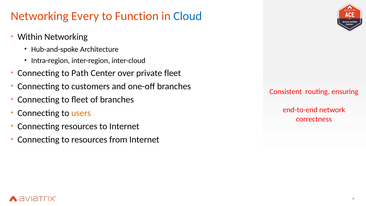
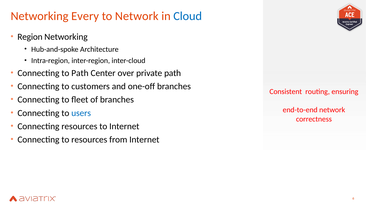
to Function: Function -> Network (137, 16)
Within: Within -> Region (30, 37)
private fleet: fleet -> path (173, 73)
users colour: orange -> blue (81, 113)
